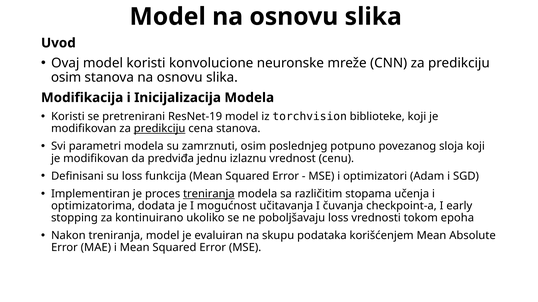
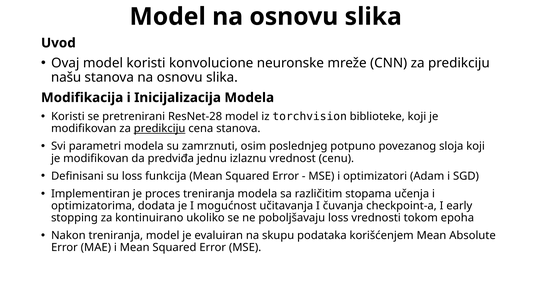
osim: osim -> našu (66, 78)
ResNet-19: ResNet-19 -> ResNet-28 (195, 117)
treniranja underline: present -> none (209, 194)
